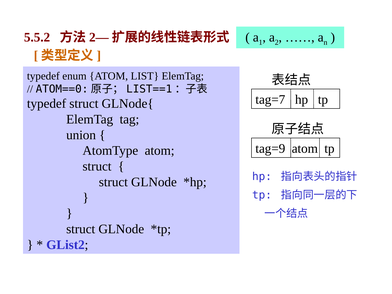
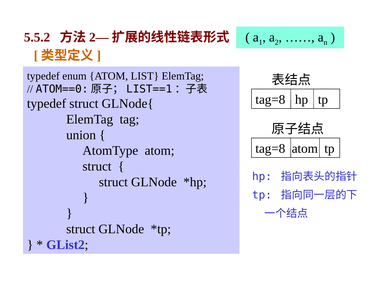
tag=7: tag=7 -> tag=8 (270, 100)
tag=9: tag=9 -> tag=8 (270, 149)
